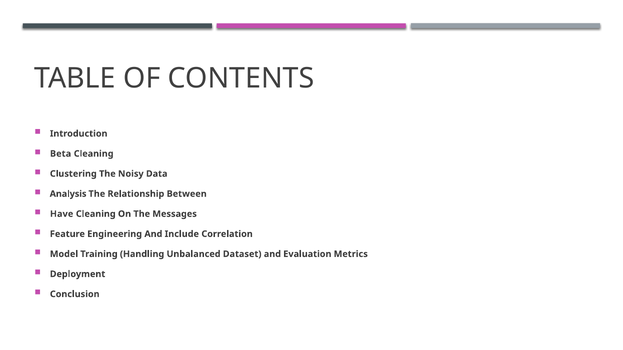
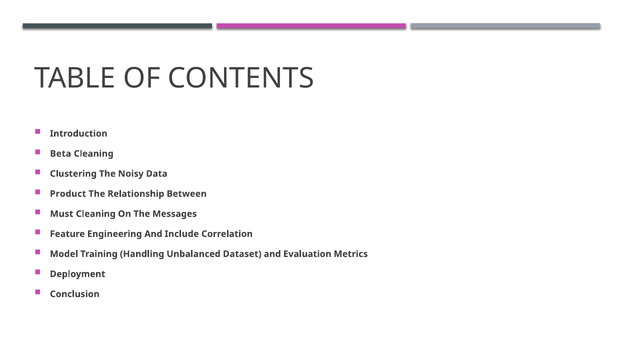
Analysis: Analysis -> Product (68, 194)
Have: Have -> Must (62, 214)
